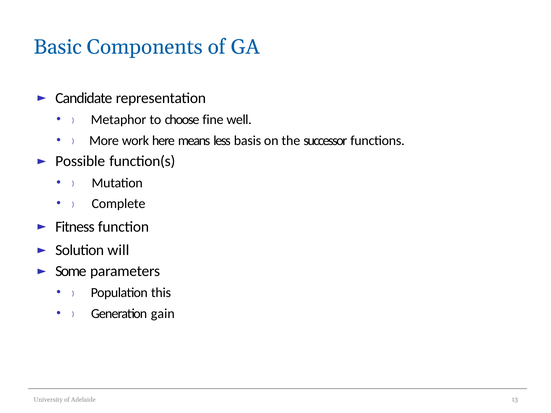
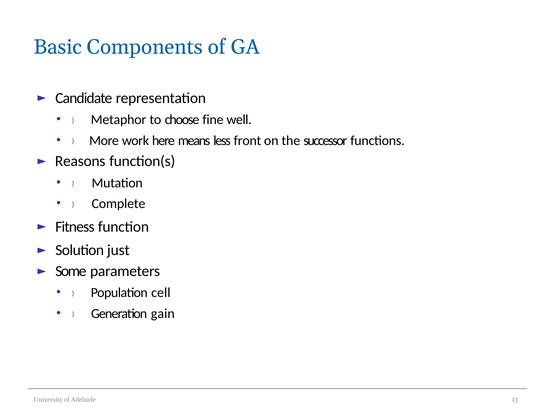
basis: basis -> front (247, 141)
Possible: Possible -> Reasons (80, 161)
will: will -> just (118, 250)
this: this -> cell (161, 293)
